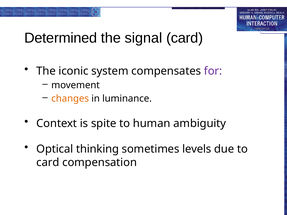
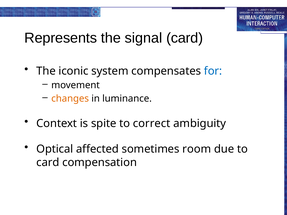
Determined: Determined -> Represents (61, 38)
for colour: purple -> blue (213, 71)
human: human -> correct (152, 124)
thinking: thinking -> affected (97, 149)
levels: levels -> room (197, 149)
